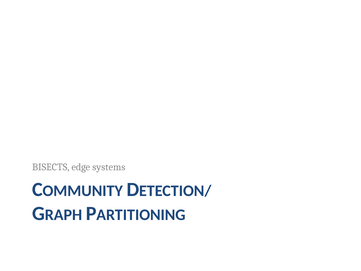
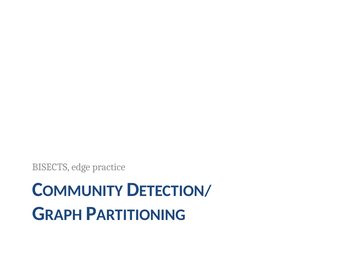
systems: systems -> practice (109, 167)
